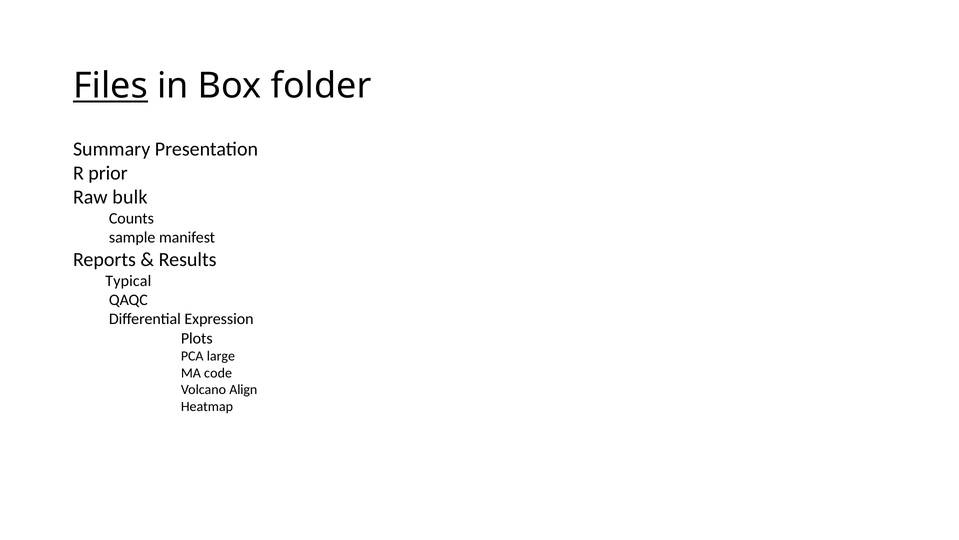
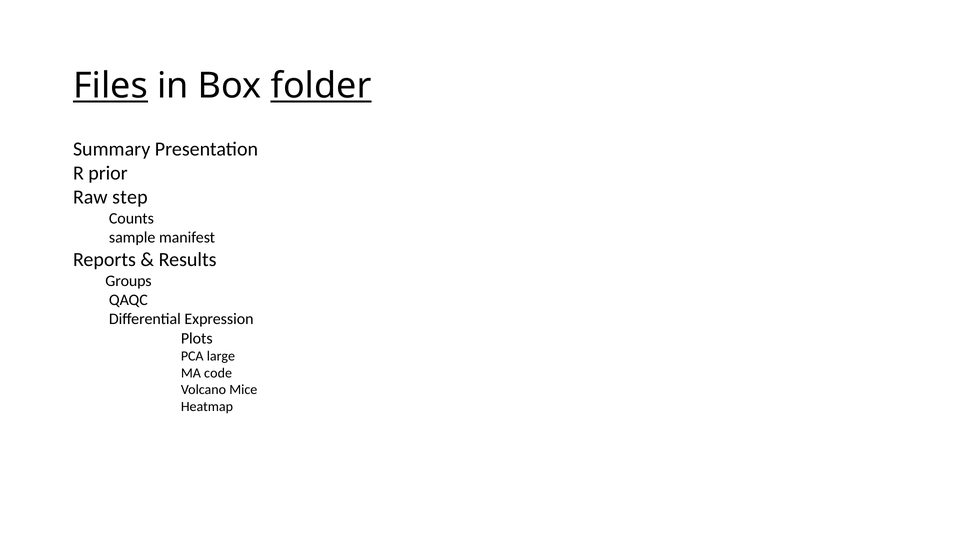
folder underline: none -> present (321, 86)
bulk: bulk -> step (130, 197)
Typical: Typical -> Groups (128, 281)
Align: Align -> Mice (243, 389)
